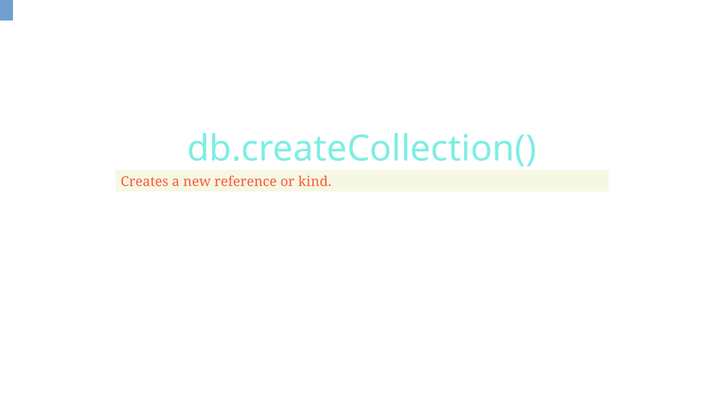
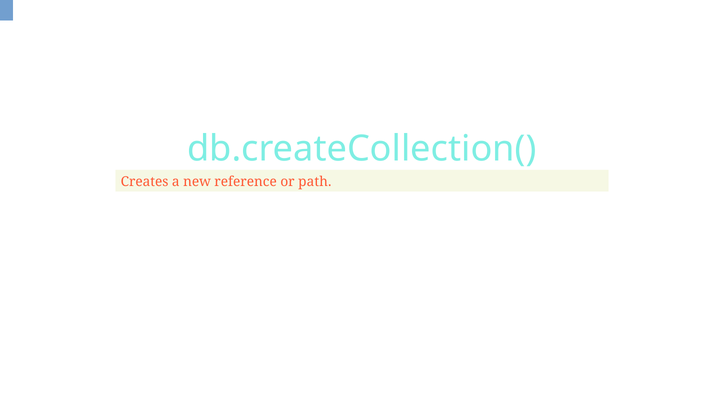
kind: kind -> path (315, 182)
